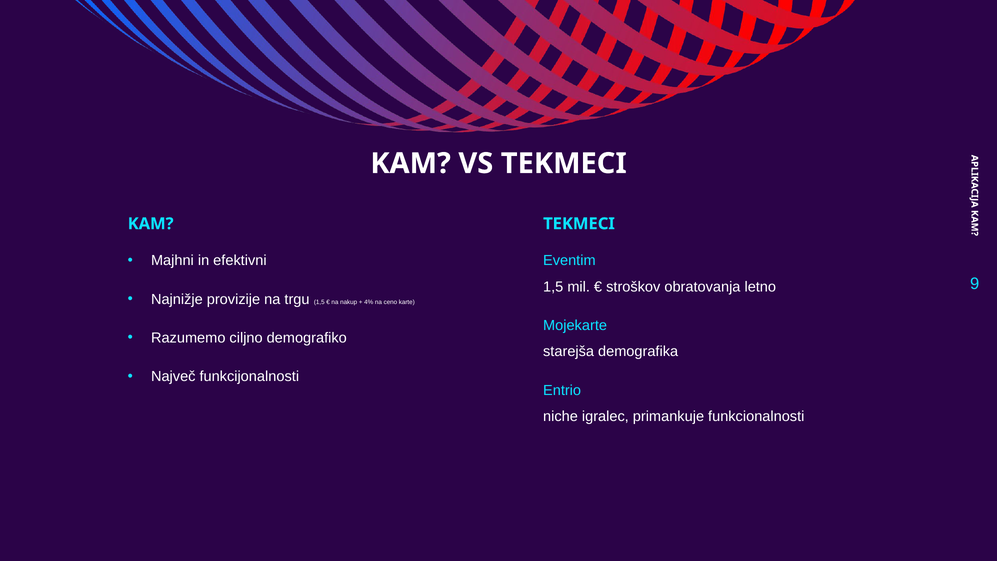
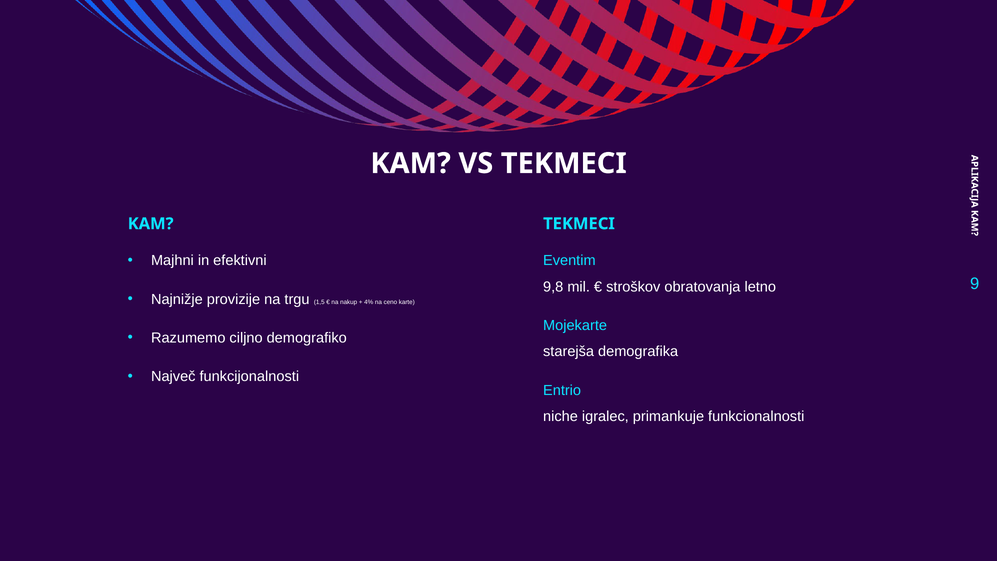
1,5: 1,5 -> 9,8 (553, 287)
